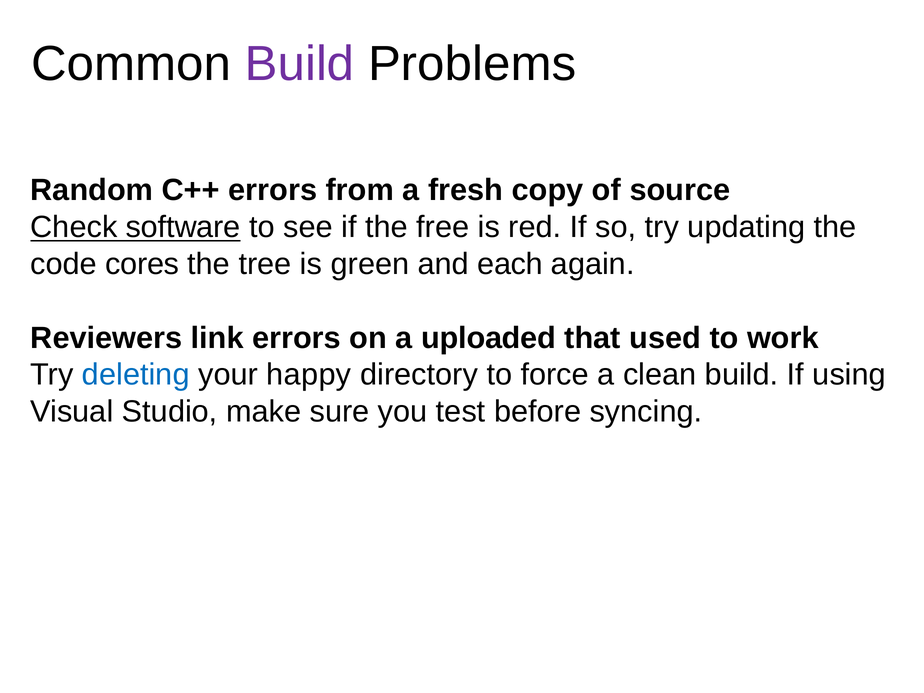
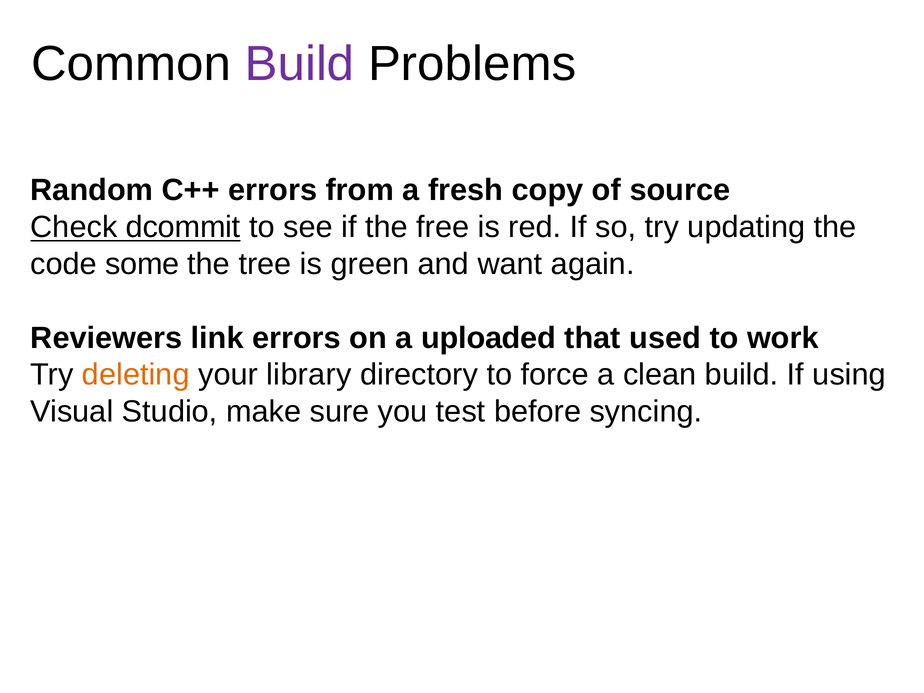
software: software -> dcommit (183, 227)
cores: cores -> some (142, 264)
each: each -> want (510, 264)
deleting colour: blue -> orange (136, 375)
happy: happy -> library (309, 375)
